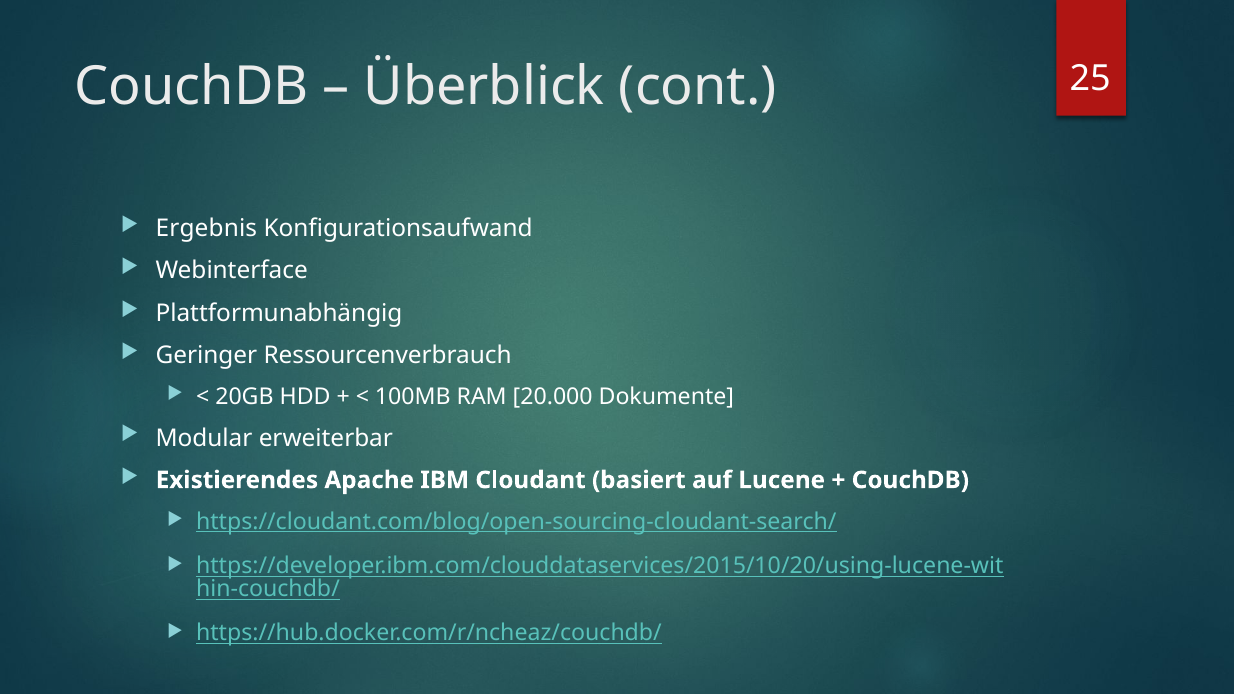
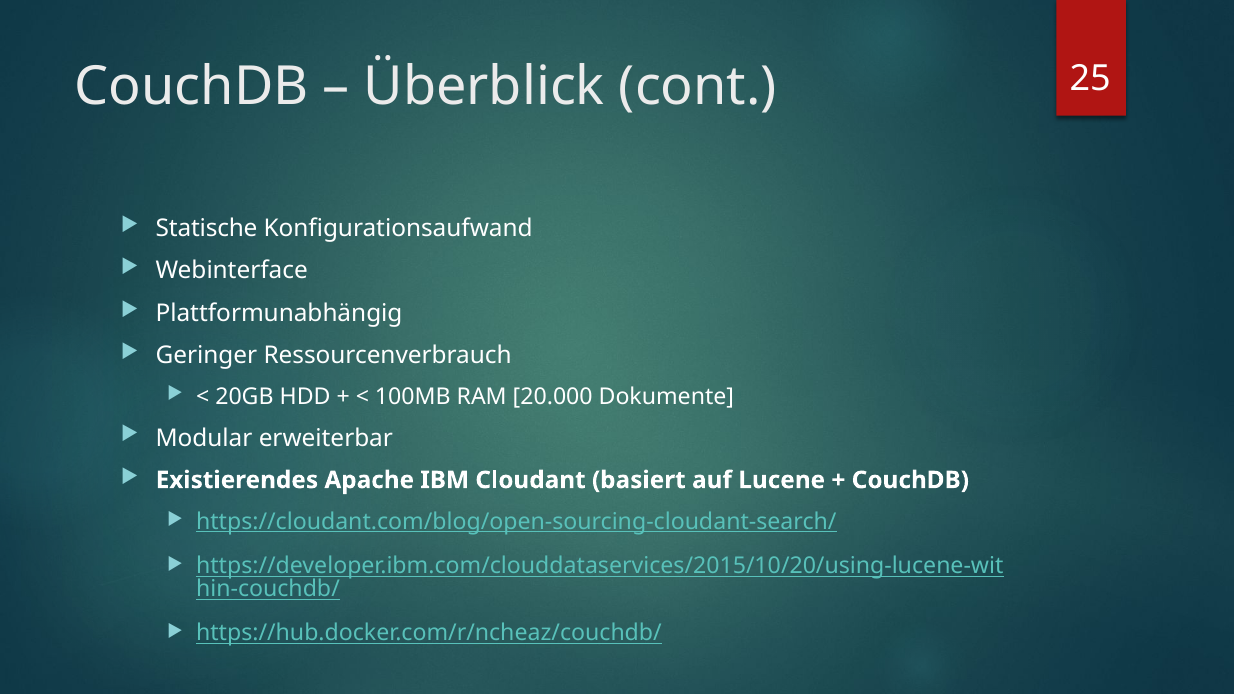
Ergebnis: Ergebnis -> Statische (207, 229)
